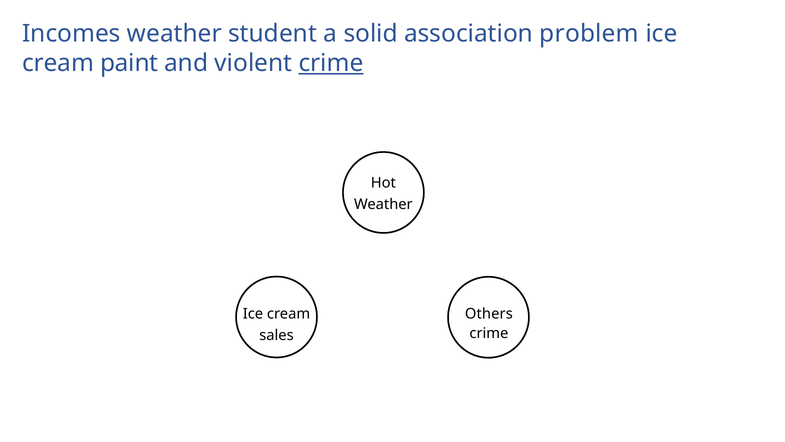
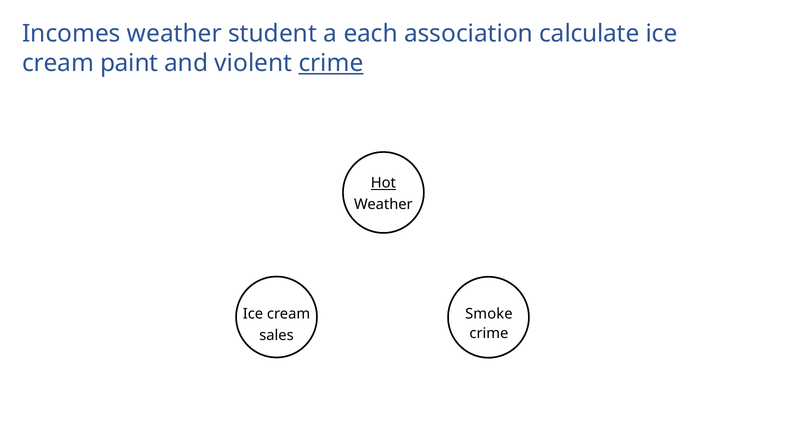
solid: solid -> each (371, 34)
problem: problem -> calculate (589, 34)
Hot underline: none -> present (383, 183)
Others: Others -> Smoke (489, 313)
